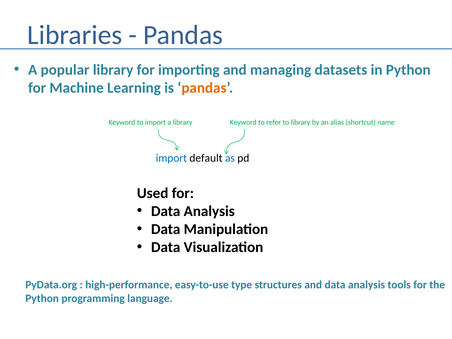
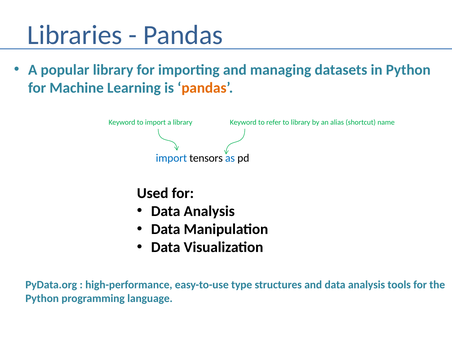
default: default -> tensors (206, 158)
